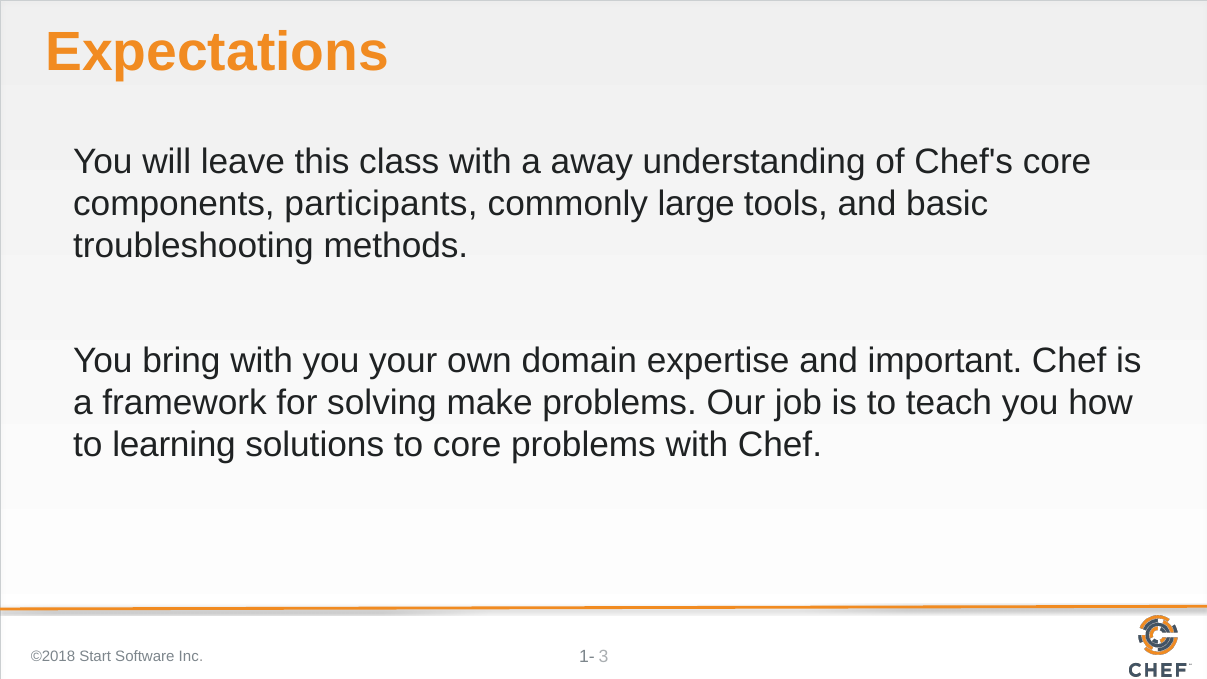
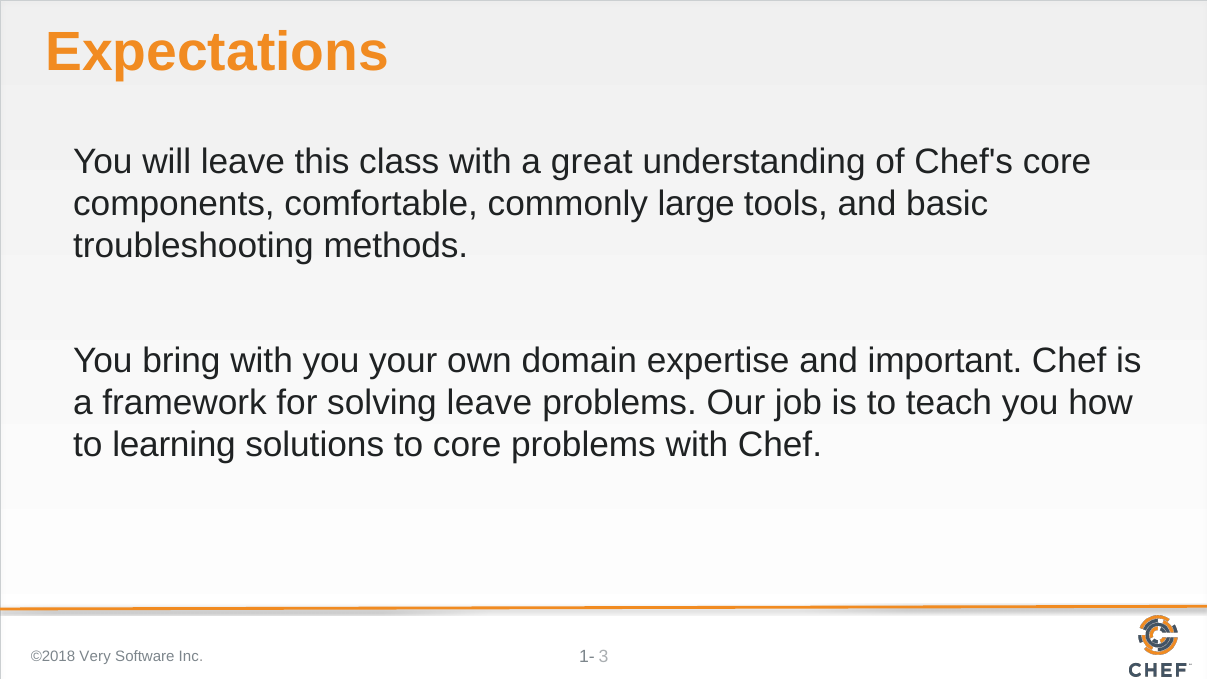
away: away -> great (592, 161)
participants: participants -> comfortable (381, 204)
solving make: make -> leave (489, 403)
Start: Start -> Very (95, 657)
